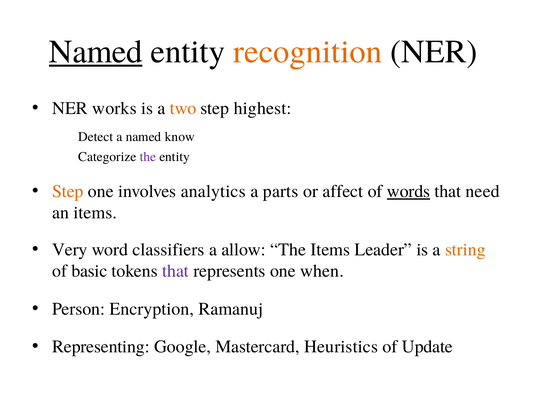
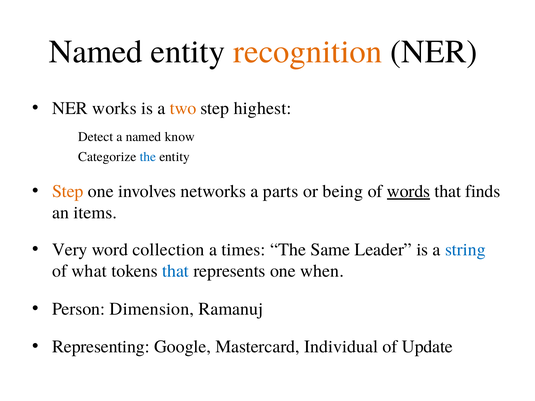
Named underline: present -> none (96, 52)
the colour: purple -> blue (148, 157)
analytics: analytics -> networks (213, 191)
affect: affect -> being (343, 191)
need: need -> finds (483, 191)
classifiers: classifiers -> collection (168, 250)
allow: allow -> times (244, 250)
The Items: Items -> Same (330, 250)
string colour: orange -> blue (465, 250)
basic: basic -> what (89, 271)
that colour: purple -> blue (176, 271)
Encryption: Encryption -> Dimension (152, 309)
Heuristics: Heuristics -> Individual (341, 347)
